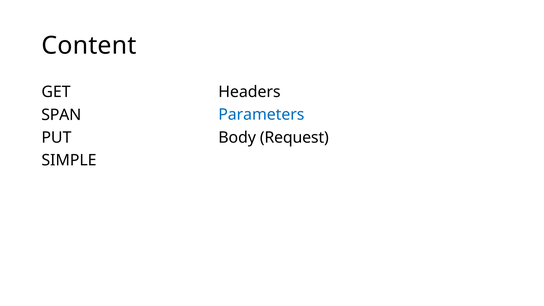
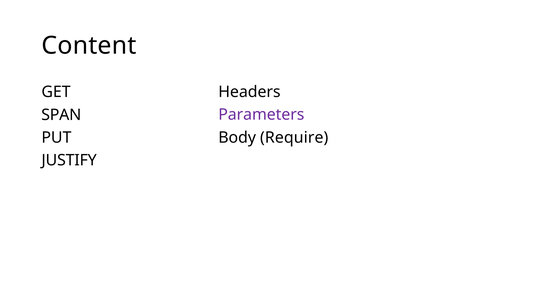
Parameters colour: blue -> purple (261, 115)
Request: Request -> Require (294, 137)
SIMPLE: SIMPLE -> JUSTIFY (69, 160)
